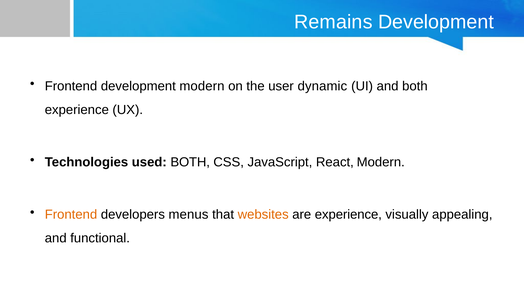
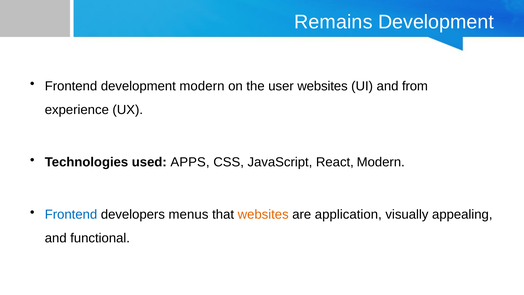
user dynamic: dynamic -> websites (322, 86)
and both: both -> from (415, 86)
used BOTH: BOTH -> APPS (190, 162)
Frontend colour: orange -> blue (71, 214)
are experience: experience -> application (348, 214)
